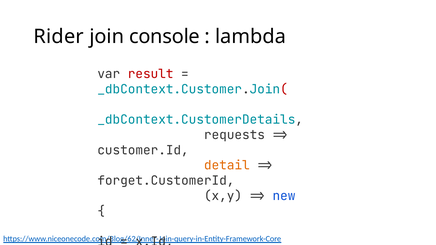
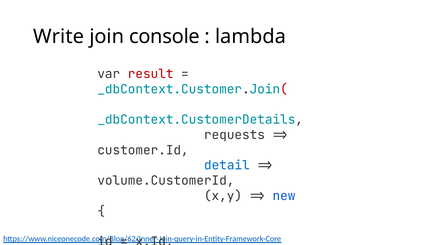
Rider: Rider -> Write (59, 37)
detail colour: orange -> blue (227, 166)
forget.CustomerId: forget.CustomerId -> volume.CustomerId (166, 181)
